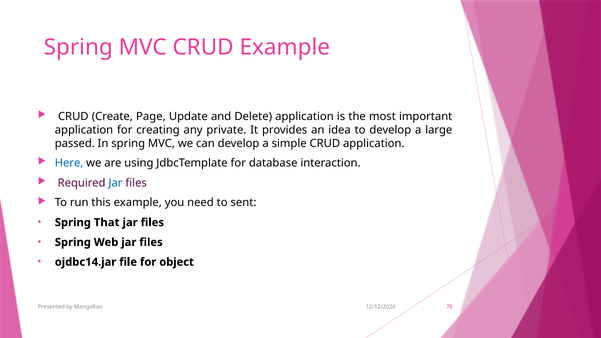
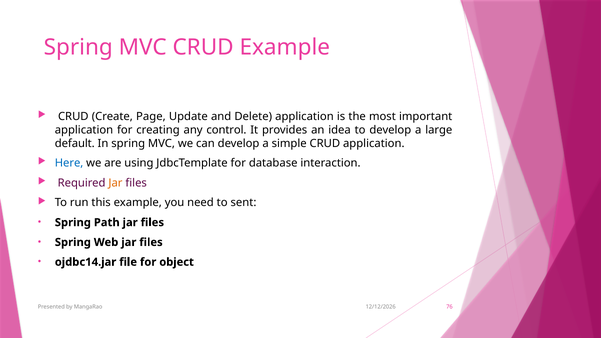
private: private -> control (226, 130)
passed: passed -> default (75, 143)
Jar colour: blue -> orange (115, 183)
That: That -> Path (107, 223)
